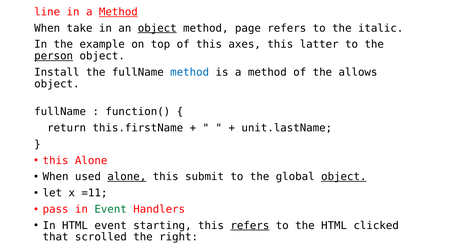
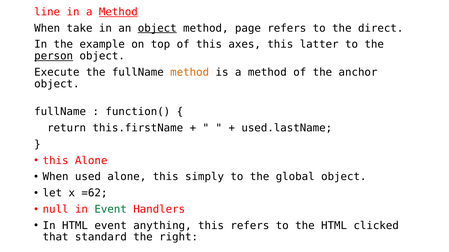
italic: italic -> direct (381, 28)
Install: Install -> Execute (57, 72)
method colour: blue -> orange (190, 72)
allows: allows -> anchor (358, 72)
unit.lastName: unit.lastName -> used.lastName (287, 128)
alone underline: present -> none (127, 177)
submit: submit -> simply (205, 177)
object underline: present -> none (344, 177)
=11: =11 -> =62 (94, 193)
pass: pass -> null (56, 210)
starting: starting -> anything (162, 226)
refers underline: present -> none (250, 226)
scrolled: scrolled -> standard (101, 238)
